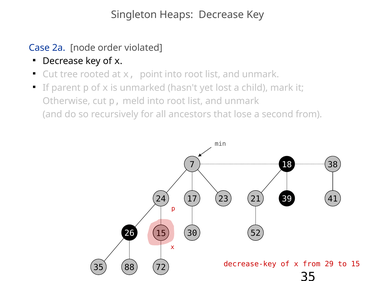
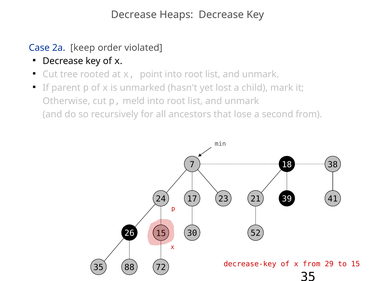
Singleton: Singleton -> Decrease (134, 15)
node: node -> keep (83, 48)
